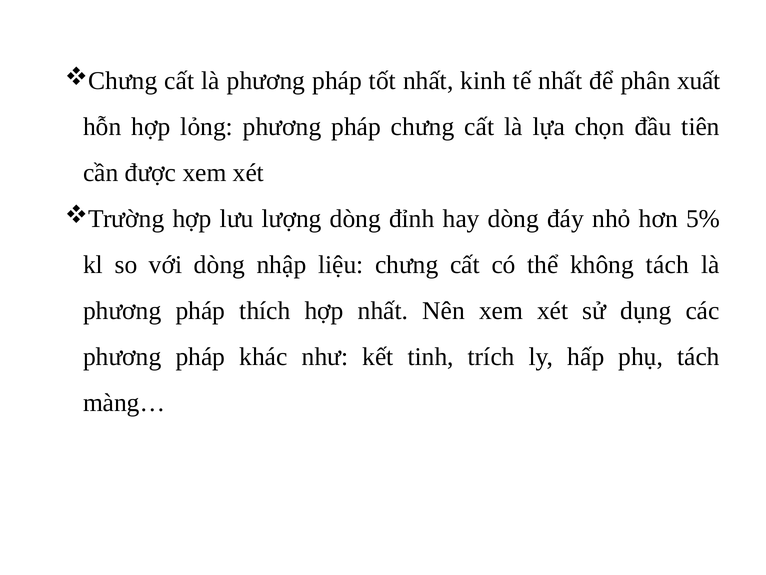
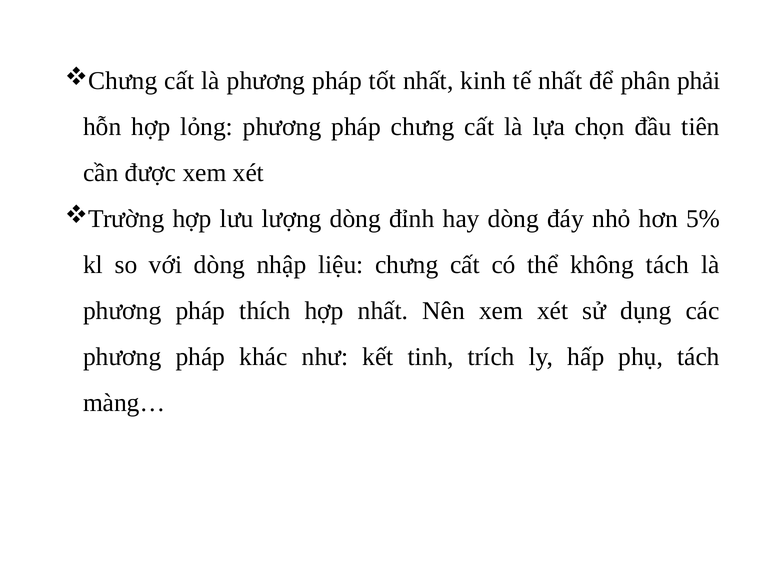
xuất: xuất -> phải (699, 81)
